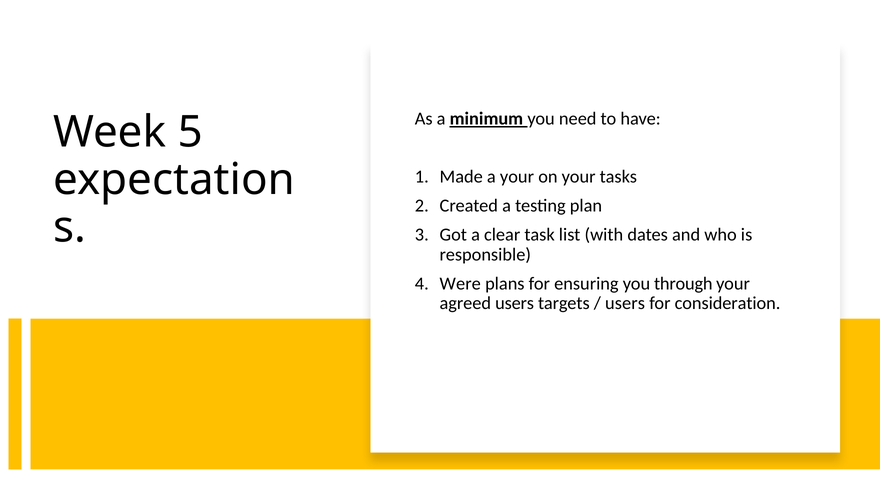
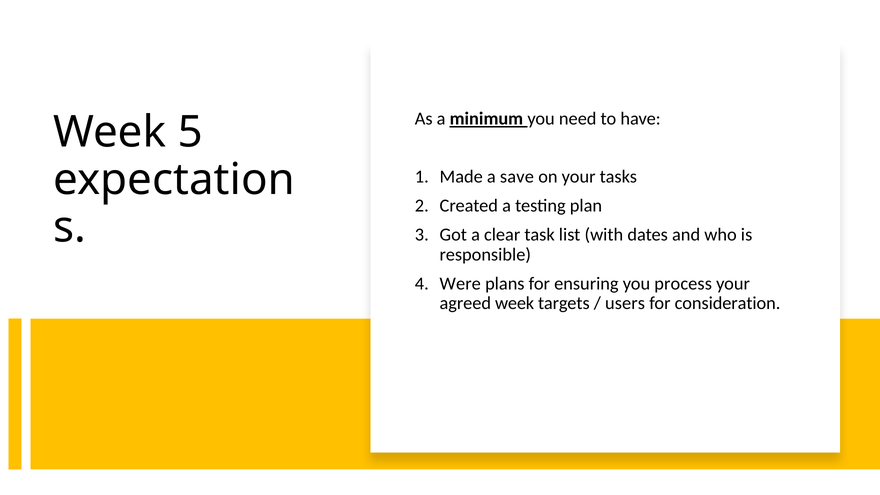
a your: your -> save (517, 177)
through: through -> process (683, 284)
agreed users: users -> week (515, 303)
